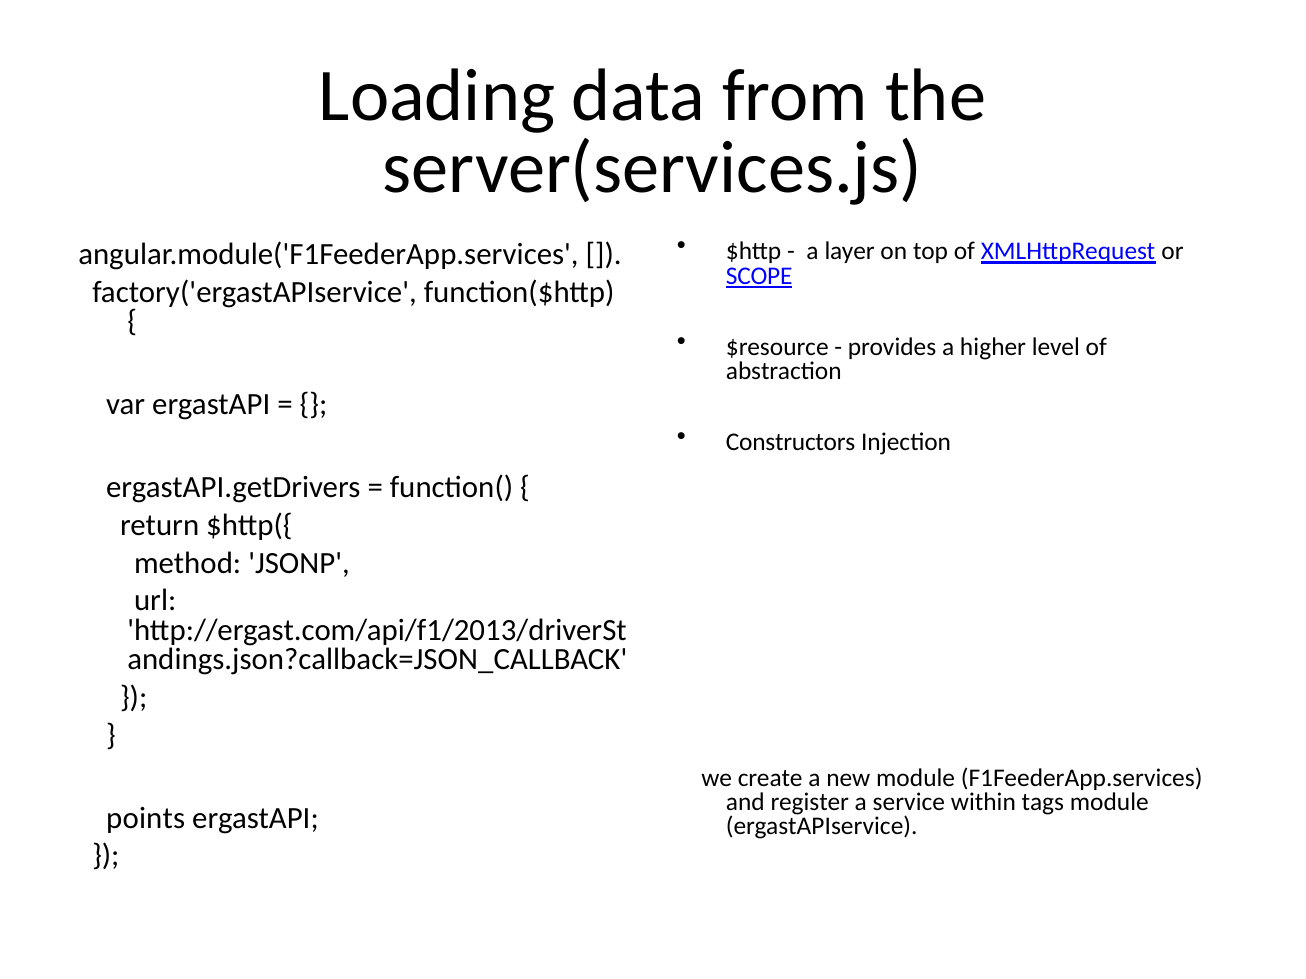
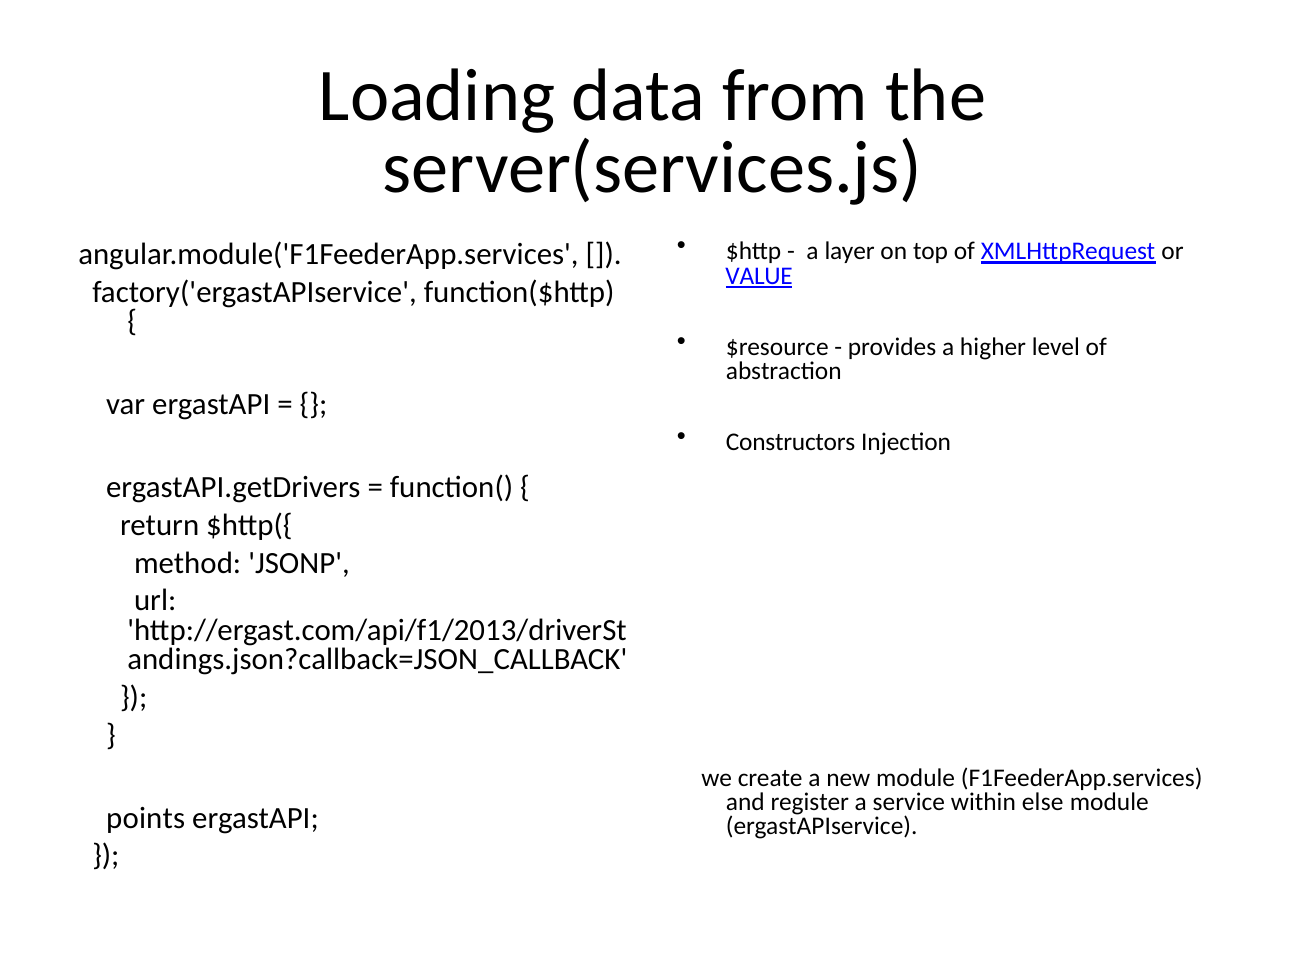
SCOPE: SCOPE -> VALUE (759, 276)
tags: tags -> else (1043, 802)
